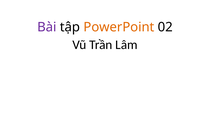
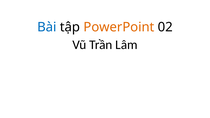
Bài colour: purple -> blue (47, 27)
